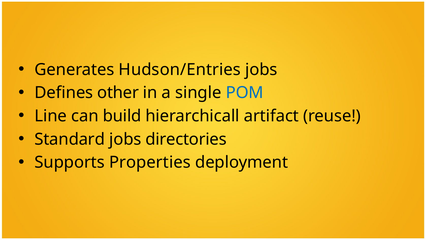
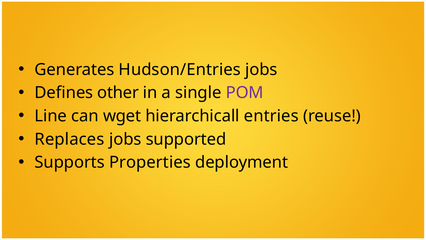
POM colour: blue -> purple (245, 93)
build: build -> wget (122, 116)
artifact: artifact -> entries (271, 116)
Standard: Standard -> Replaces (70, 139)
directories: directories -> supported (186, 139)
